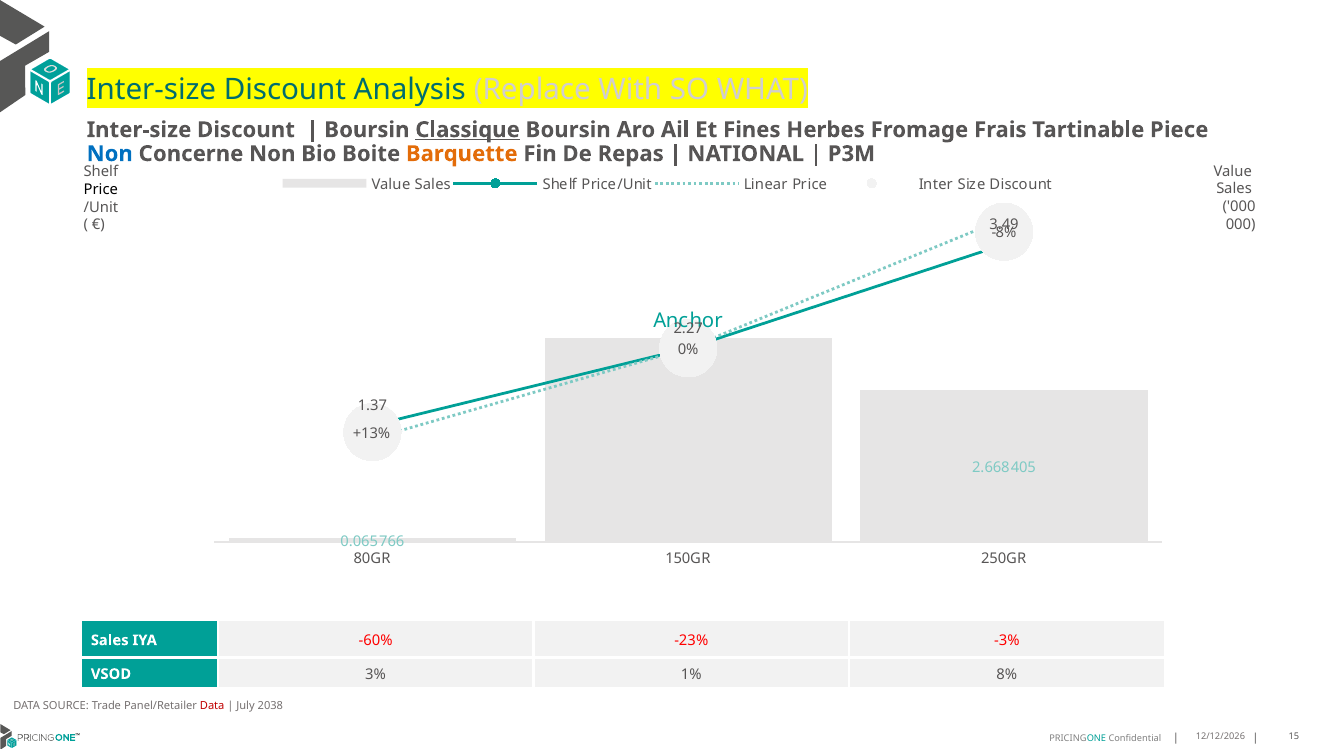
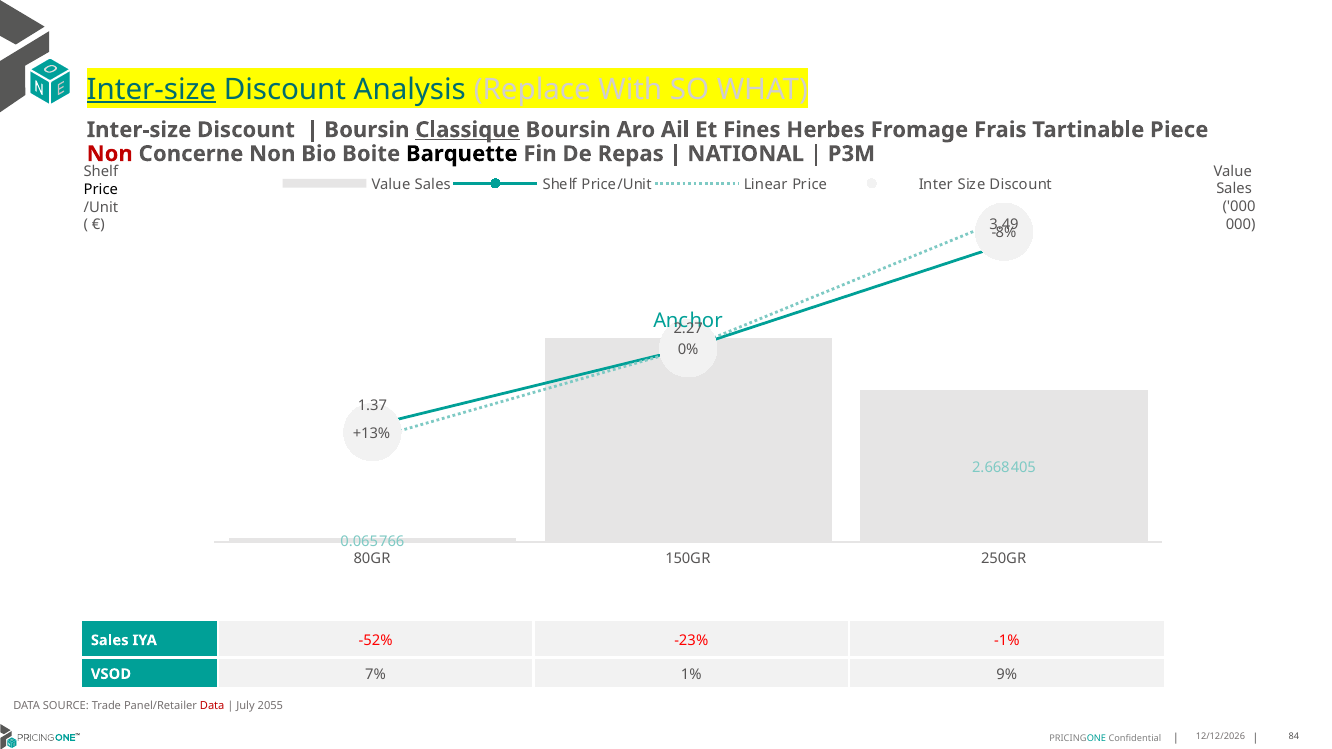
Inter-size underline: none -> present (151, 90)
Non colour: blue -> red (110, 154)
Barquette colour: orange -> black (462, 154)
-60%: -60% -> -52% (376, 641)
-3%: -3% -> -1% (1007, 641)
3%: 3% -> 7% (376, 675)
8%: 8% -> 9% (1007, 675)
2038: 2038 -> 2055 (270, 706)
15: 15 -> 84 (1294, 737)
